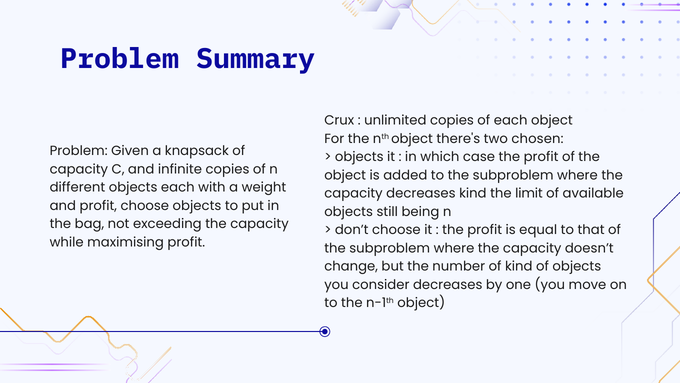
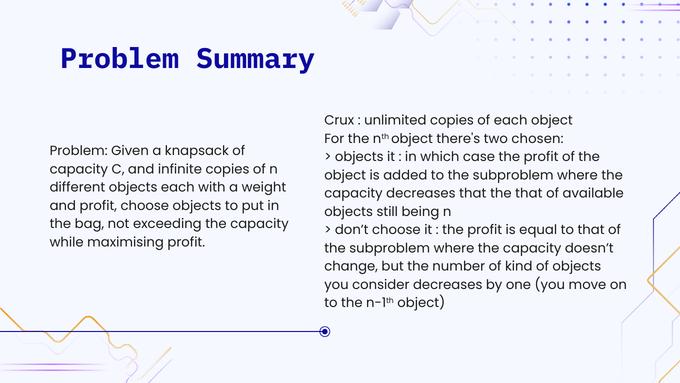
decreases kind: kind -> that (473, 193)
the limit: limit -> that (529, 193)
